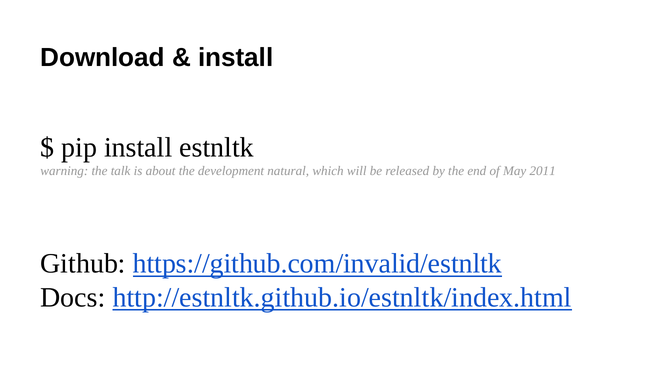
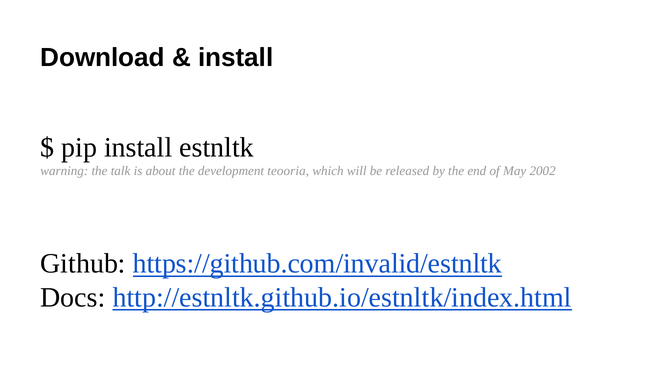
natural: natural -> teooria (288, 171)
2011: 2011 -> 2002 (543, 171)
